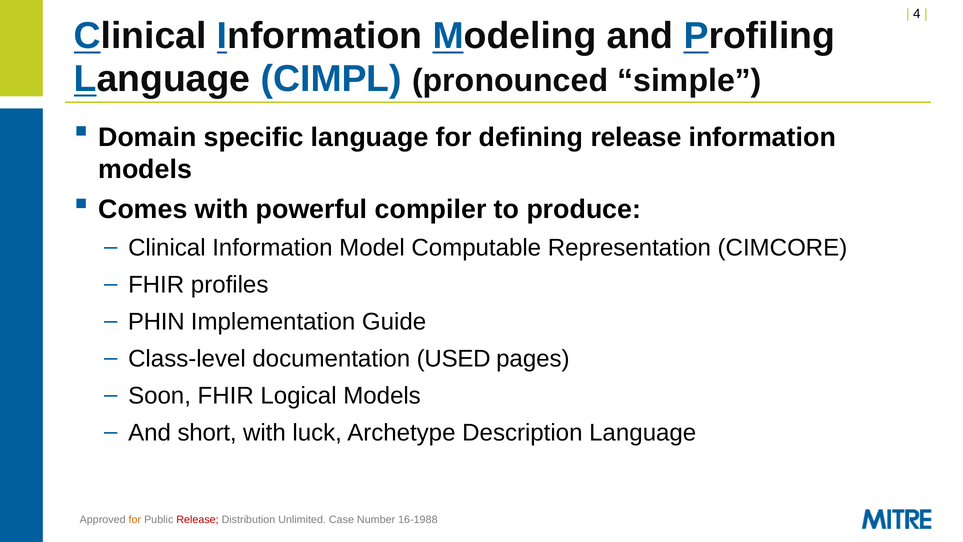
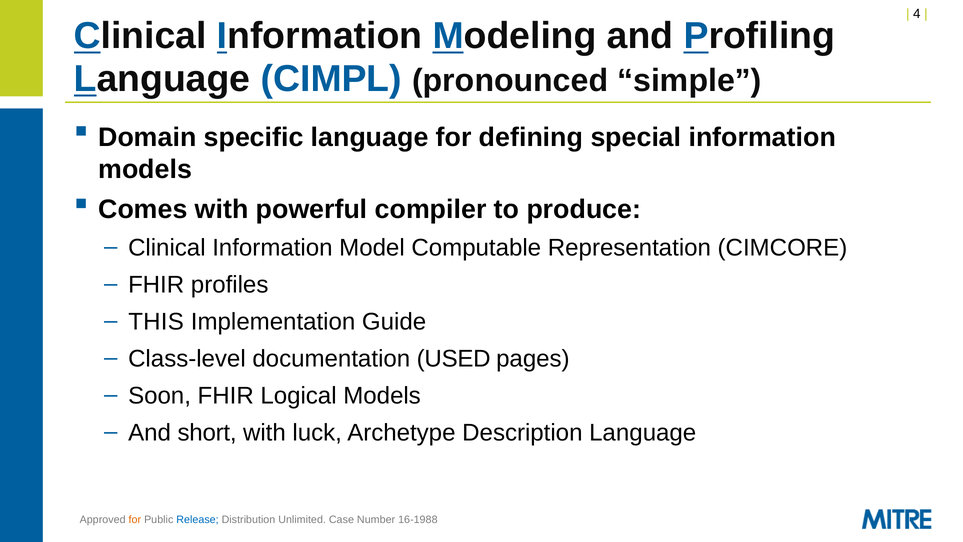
defining release: release -> special (636, 137)
PHIN: PHIN -> THIS (156, 322)
Release colour: red -> blue (198, 519)
